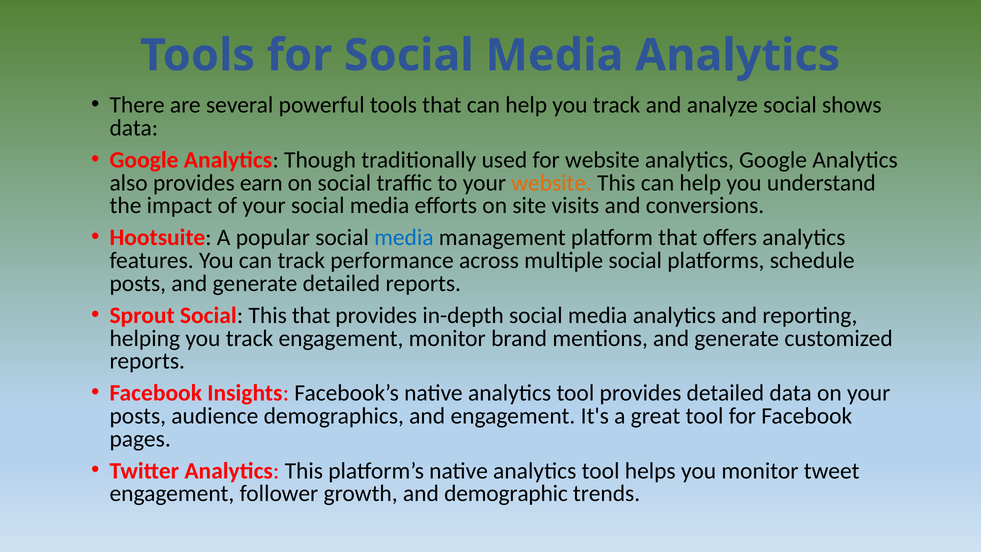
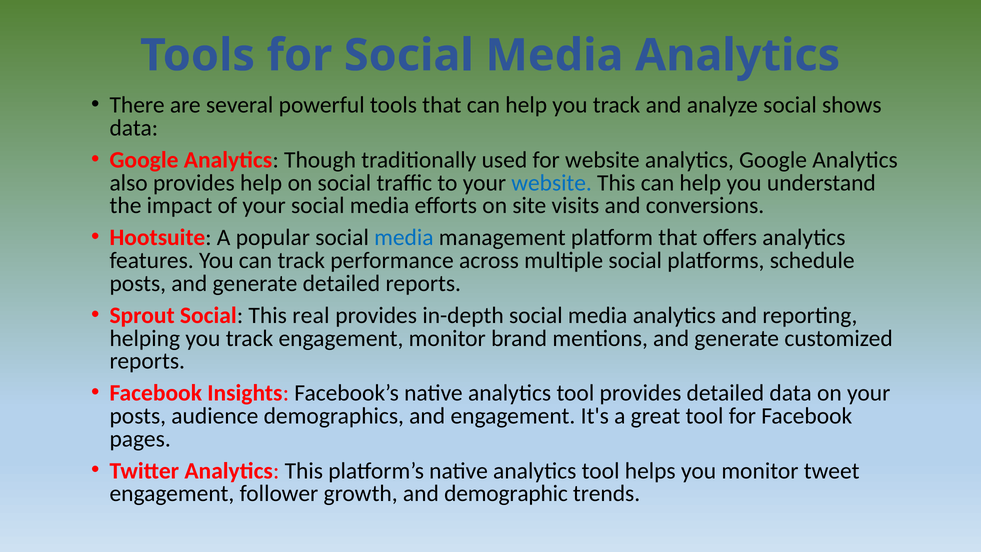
provides earn: earn -> help (261, 183)
website colour: orange -> blue (552, 183)
This that: that -> real (311, 315)
